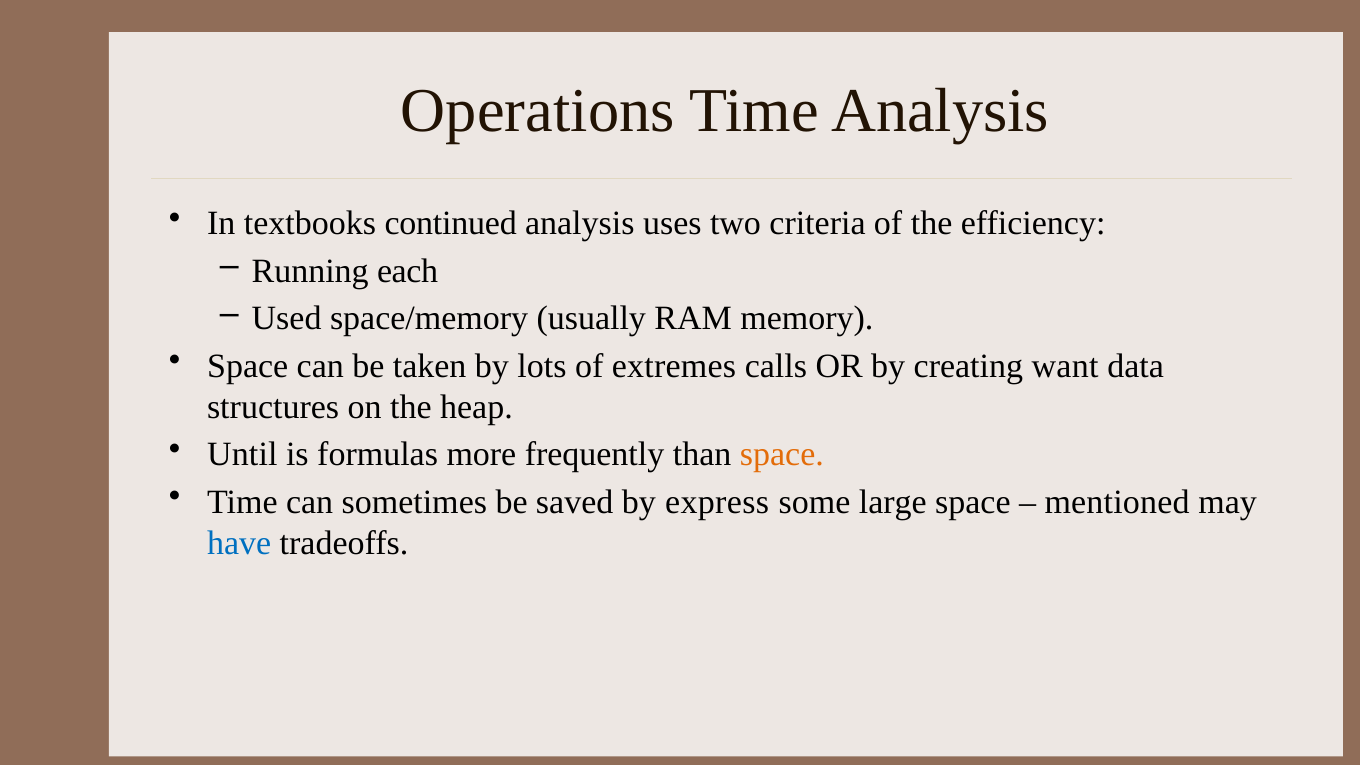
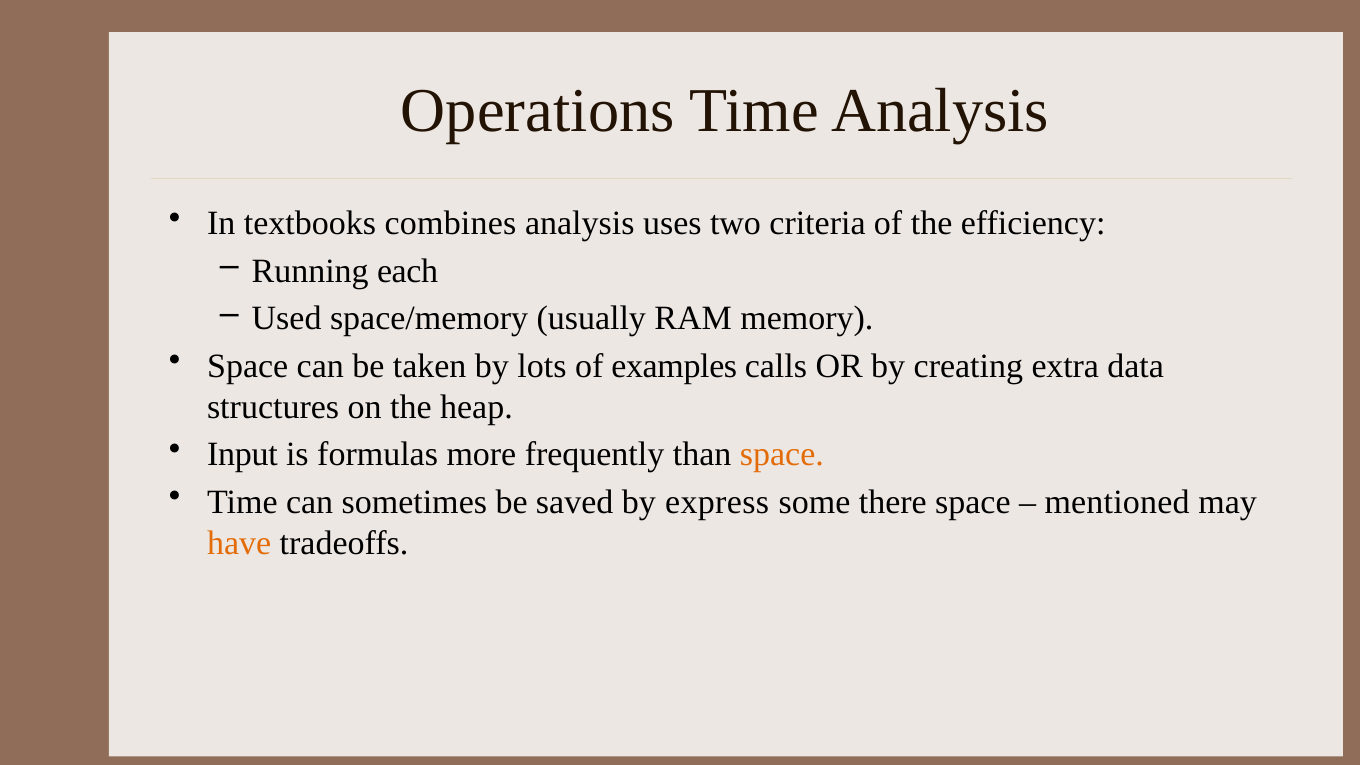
continued: continued -> combines (450, 223)
extremes: extremes -> examples (674, 366)
want: want -> extra (1065, 366)
Until: Until -> Input (242, 455)
large: large -> there (893, 502)
have colour: blue -> orange (239, 543)
